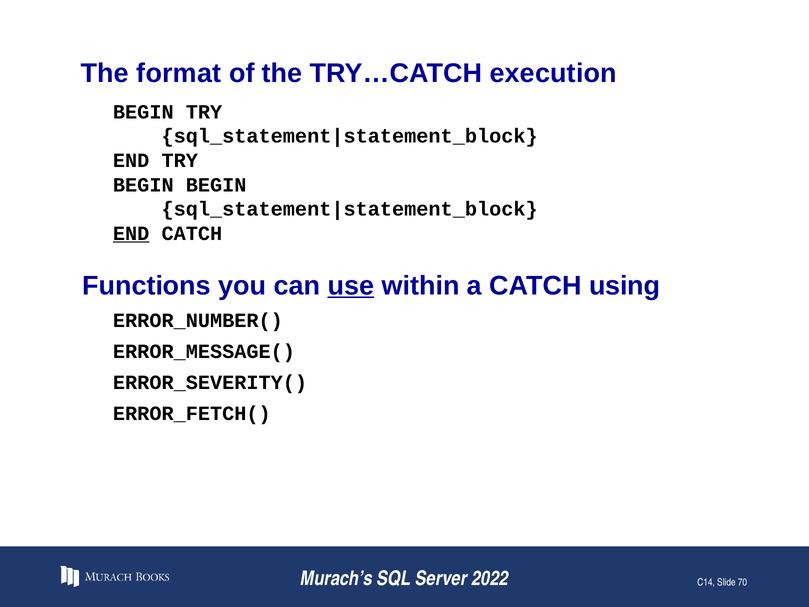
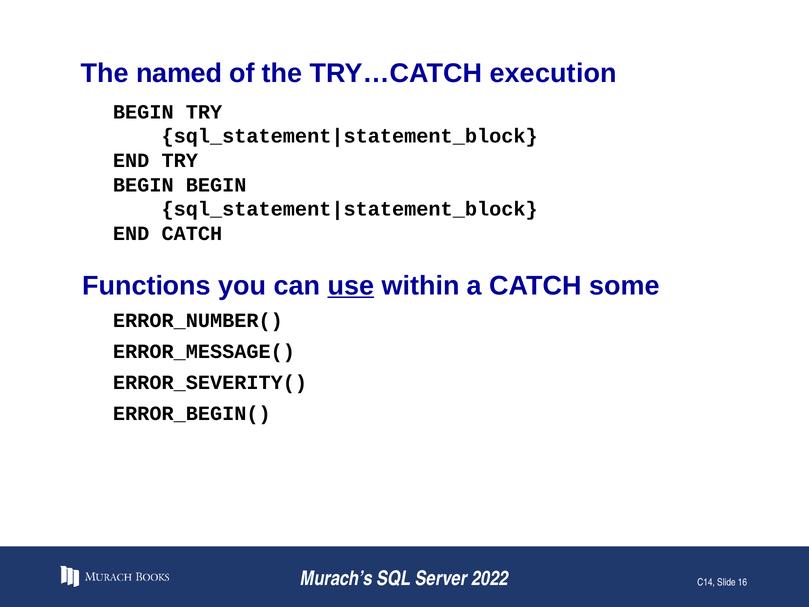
format: format -> named (179, 73)
END underline: present -> none (131, 233)
using: using -> some (624, 286)
ERROR_FETCH(: ERROR_FETCH( -> ERROR_BEGIN( (192, 413)
70: 70 -> 16 (742, 582)
